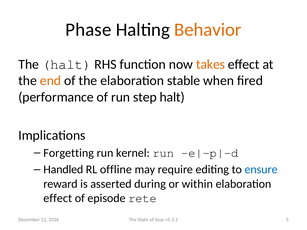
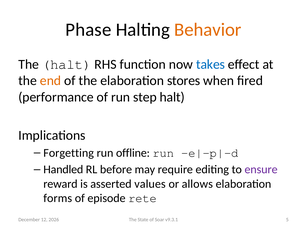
takes colour: orange -> blue (211, 64)
stable: stable -> stores (184, 81)
kernel: kernel -> offline (133, 153)
offline: offline -> before (116, 170)
ensure colour: blue -> purple (261, 170)
during: during -> values (150, 184)
within: within -> allows (197, 184)
effect: effect -> forms (58, 198)
